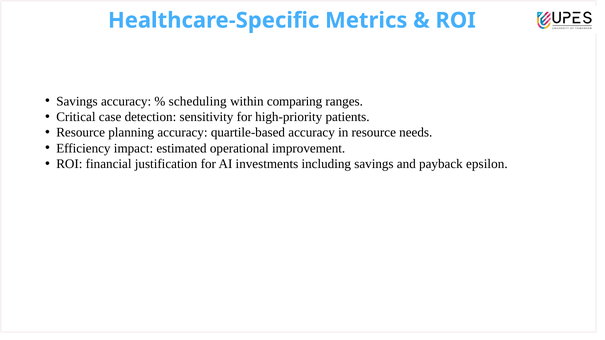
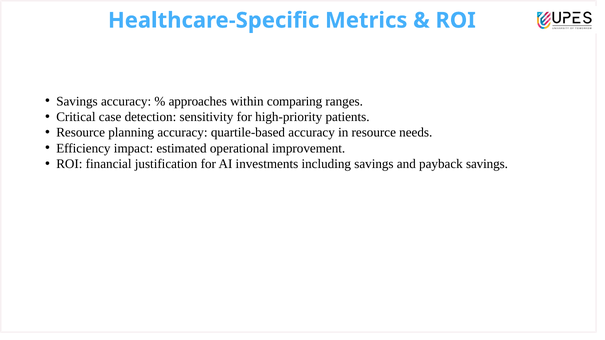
scheduling: scheduling -> approaches (198, 101)
payback epsilon: epsilon -> savings (487, 164)
